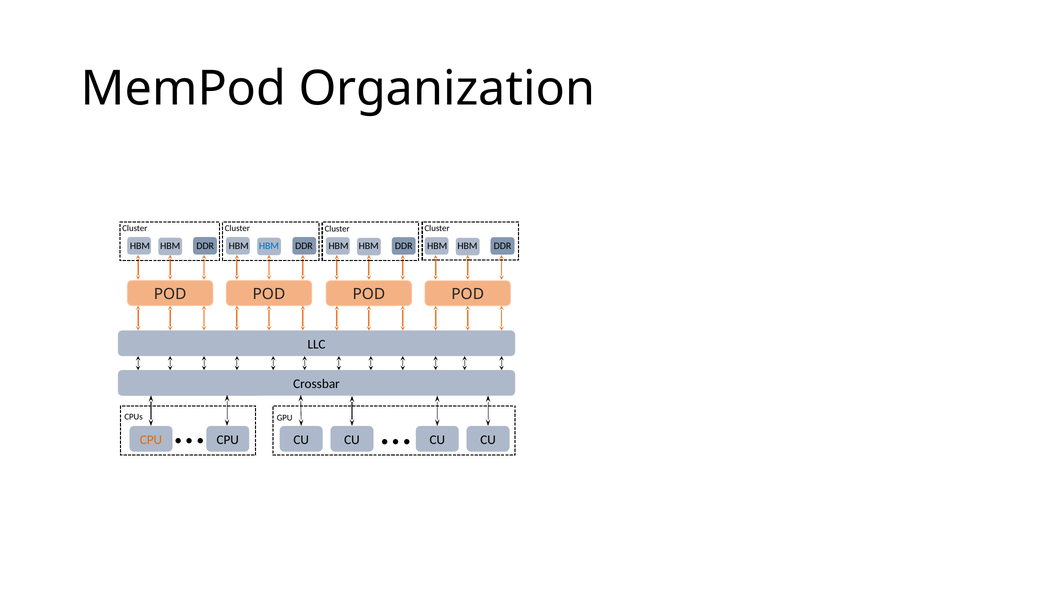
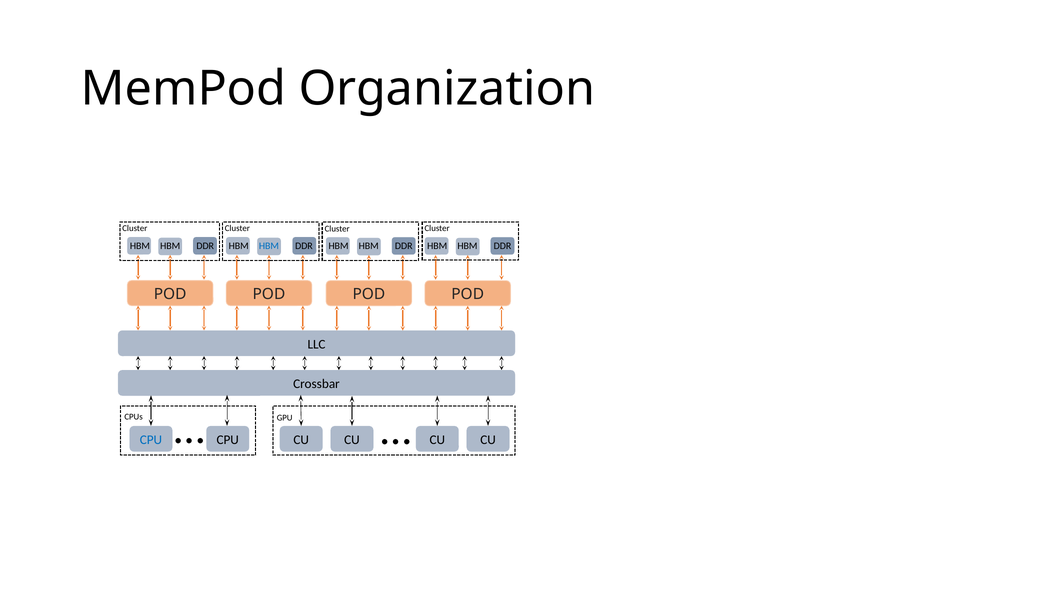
CPU colour: orange -> blue (151, 440)
